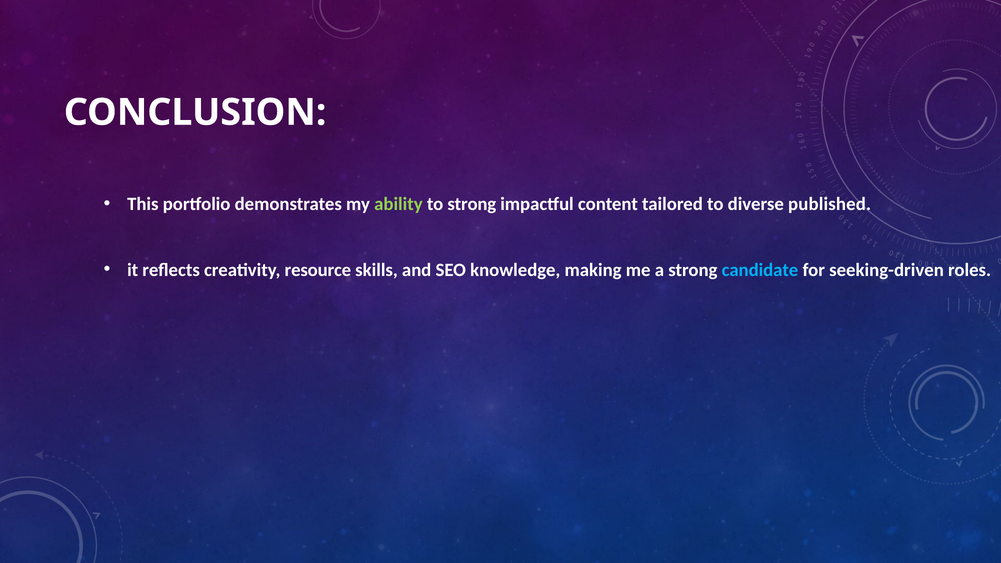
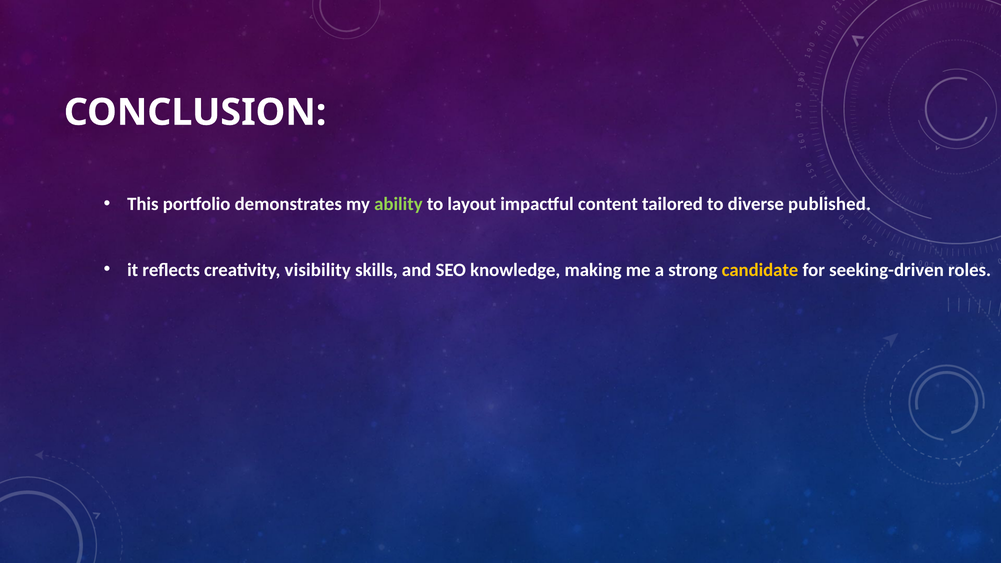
to strong: strong -> layout (472, 204)
resource: resource -> visibility (318, 270)
candidate colour: light blue -> yellow (760, 270)
